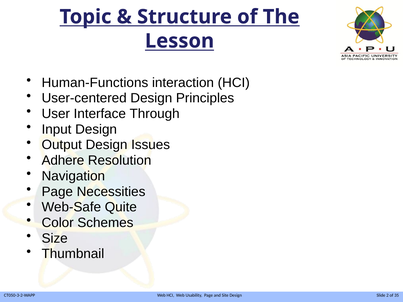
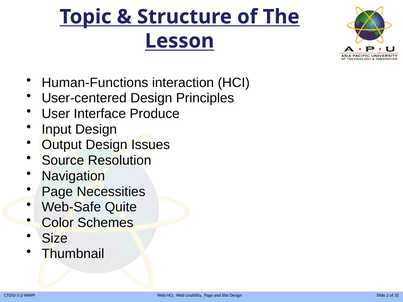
Through: Through -> Produce (155, 114)
Adhere: Adhere -> Source (63, 161)
